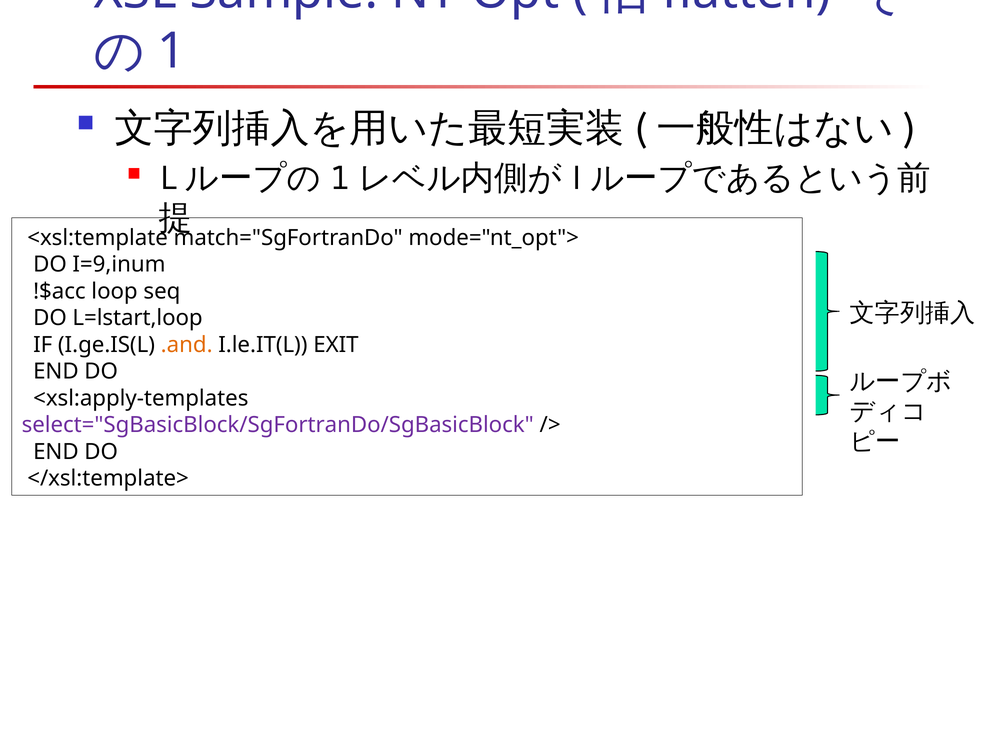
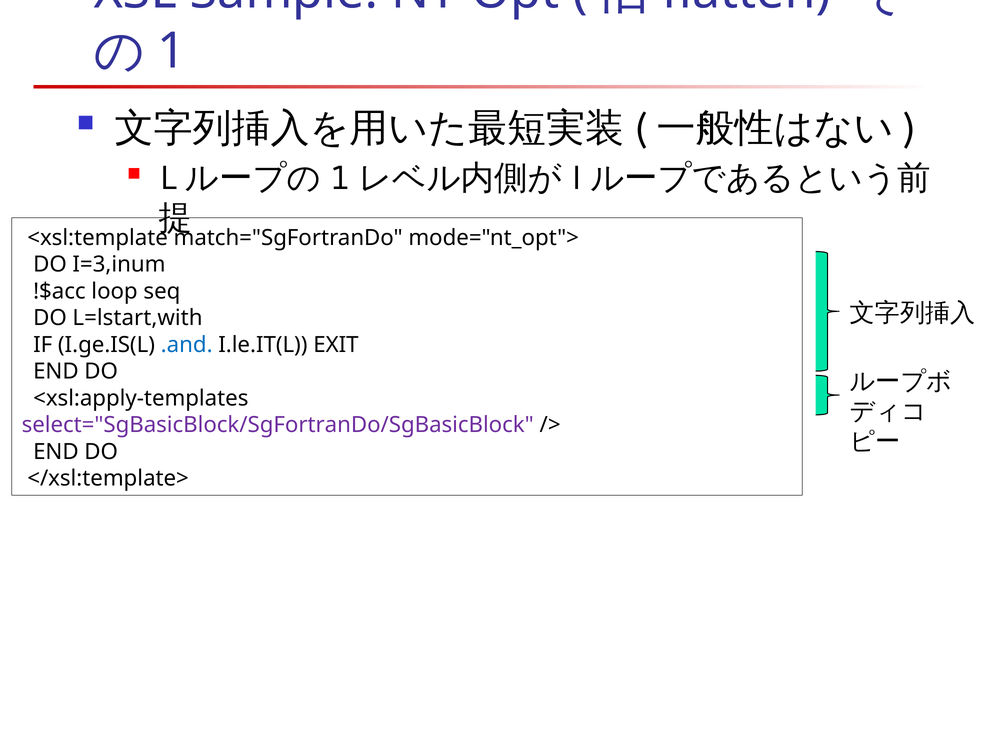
I=9,inum: I=9,inum -> I=3,inum (119, 265)
L=lstart,loop: L=lstart,loop -> L=lstart,with (138, 318)
.and colour: orange -> blue (187, 345)
